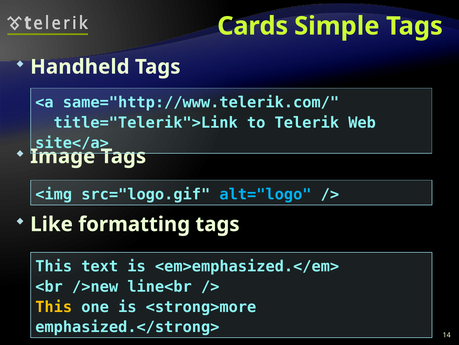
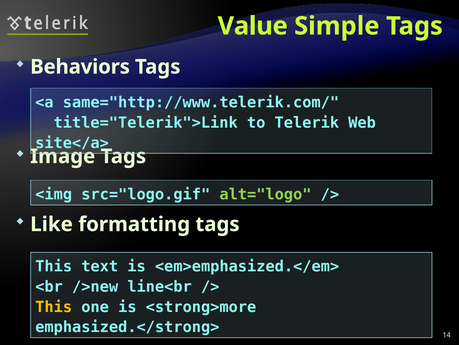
Cards: Cards -> Value (253, 26)
Handheld: Handheld -> Behaviors (80, 67)
alt="logo colour: light blue -> light green (265, 194)
